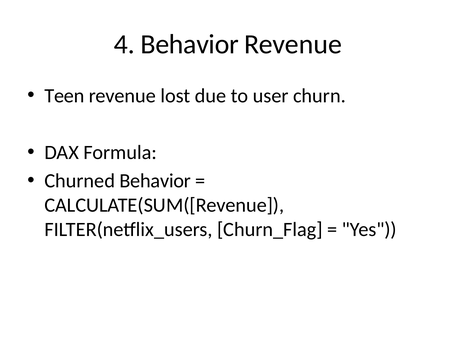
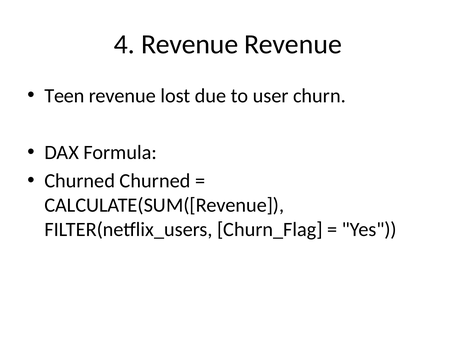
4 Behavior: Behavior -> Revenue (190, 44)
Churned Behavior: Behavior -> Churned (155, 181)
